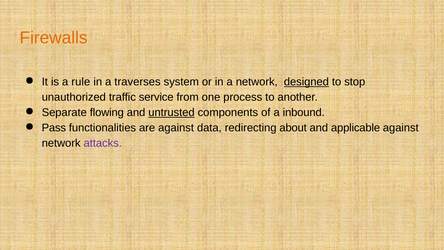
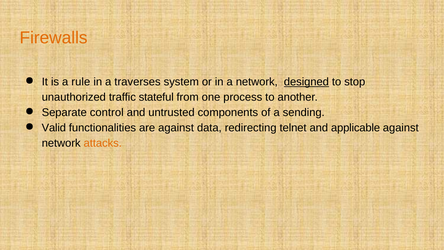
service: service -> stateful (156, 97)
flowing: flowing -> control (107, 113)
untrusted underline: present -> none (171, 113)
inbound: inbound -> sending (304, 113)
Pass: Pass -> Valid (54, 128)
about: about -> telnet (293, 128)
attacks colour: purple -> orange (103, 143)
